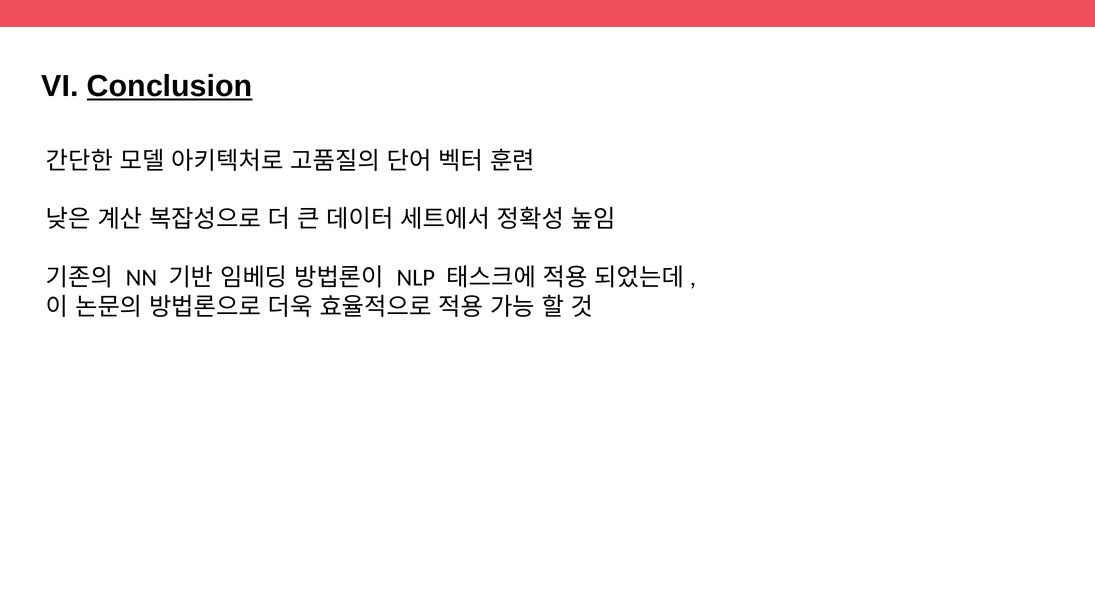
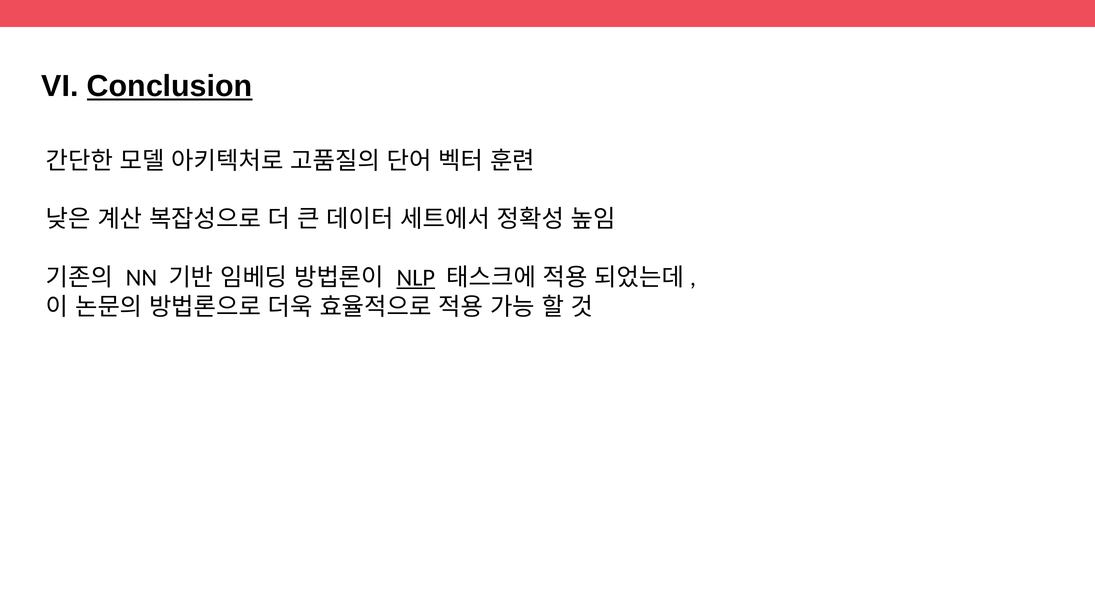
NLP underline: none -> present (416, 278)
